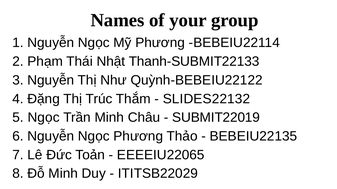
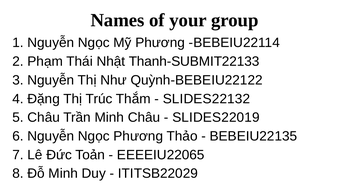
5 Ngọc: Ngọc -> Châu (44, 118)
SUBMIT22019: SUBMIT22019 -> SLIDES22019 (216, 118)
